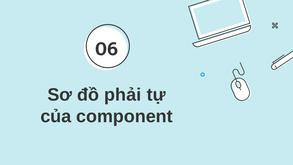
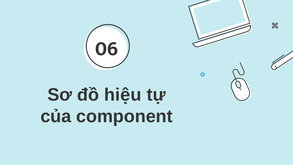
phải: phải -> hiệu (123, 95)
